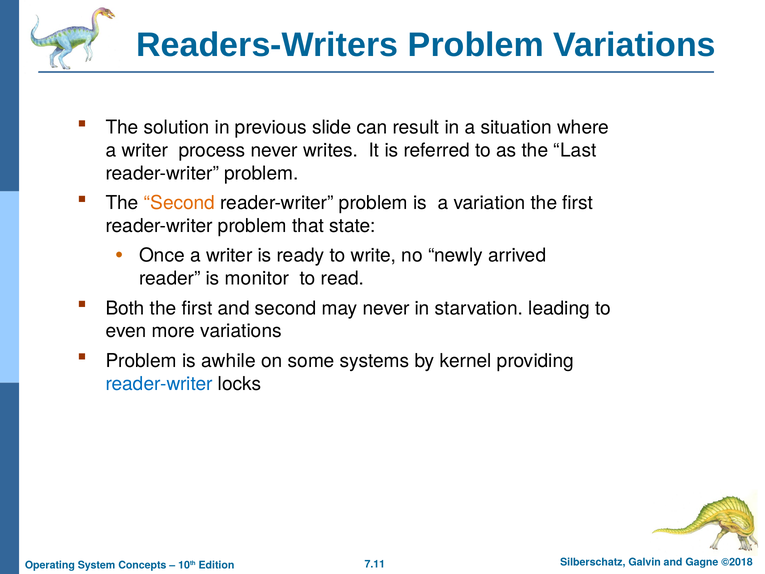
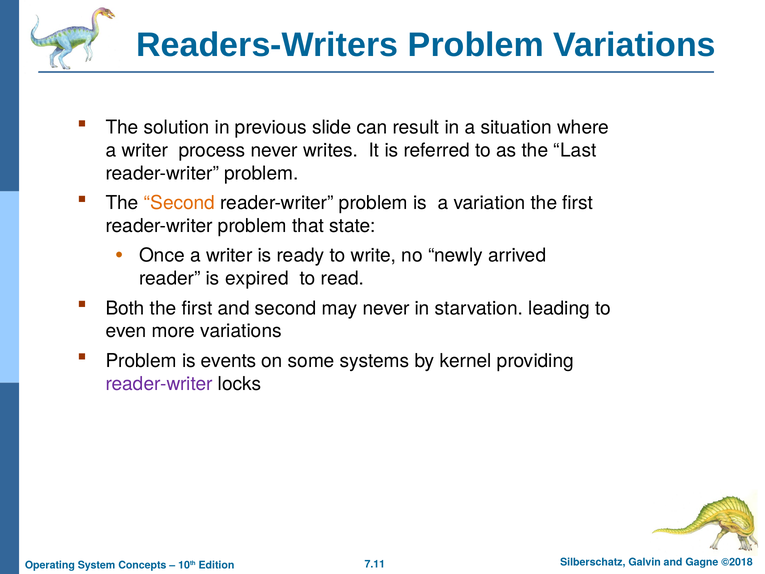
monitor: monitor -> expired (257, 278)
awhile: awhile -> events (229, 361)
reader-writer colour: blue -> purple (159, 384)
